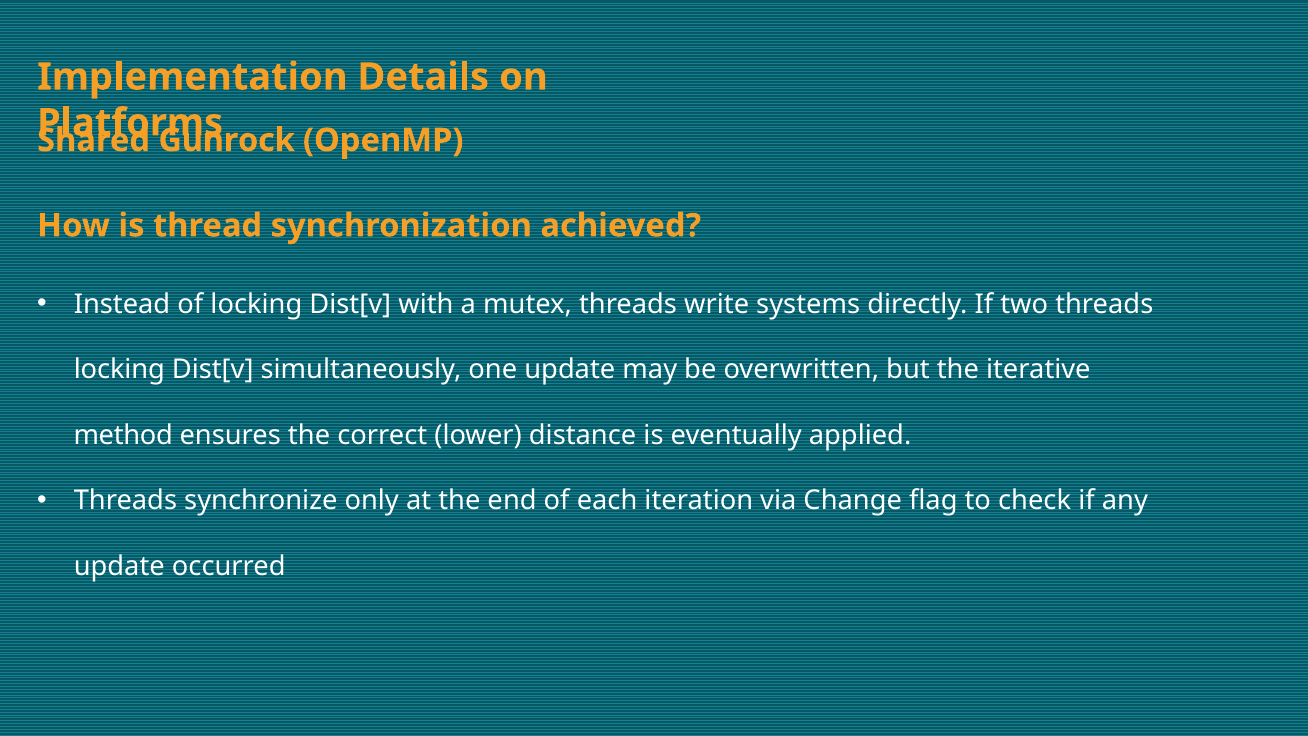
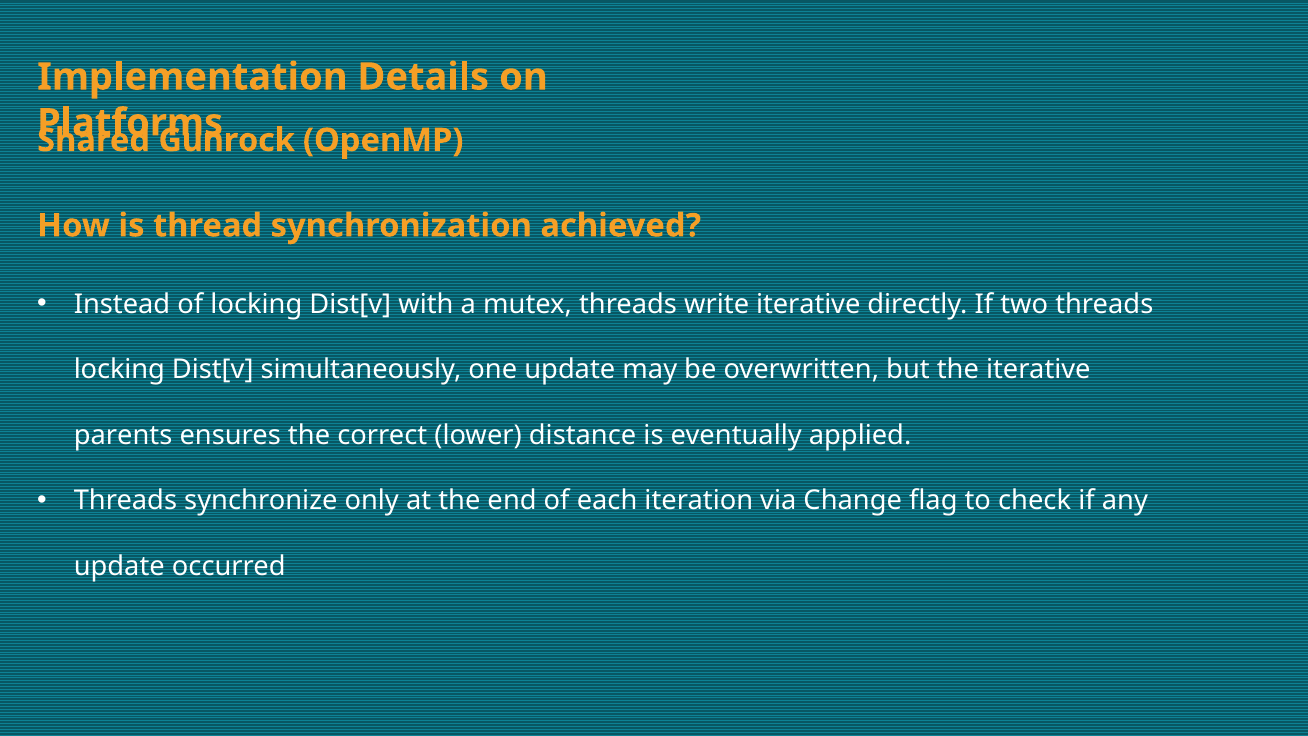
write systems: systems -> iterative (808, 304)
method: method -> parents (123, 435)
